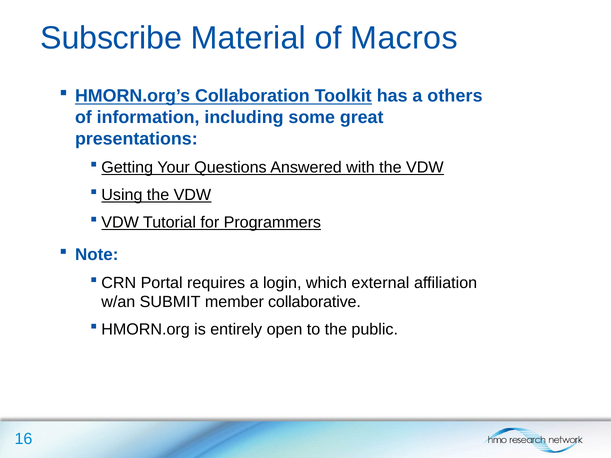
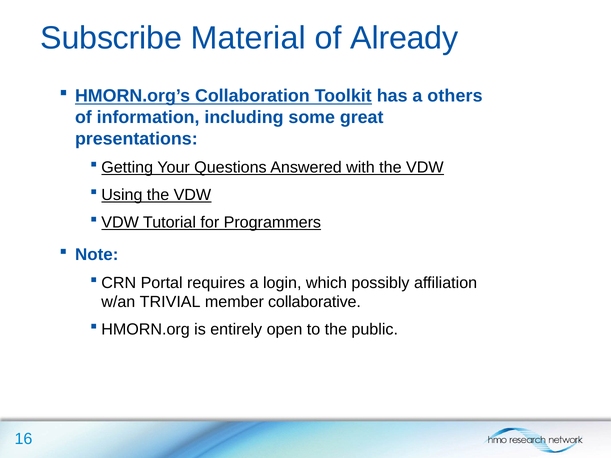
Macros: Macros -> Already (404, 38)
external: external -> possibly (381, 283)
SUBMIT: SUBMIT -> TRIVIAL (170, 302)
